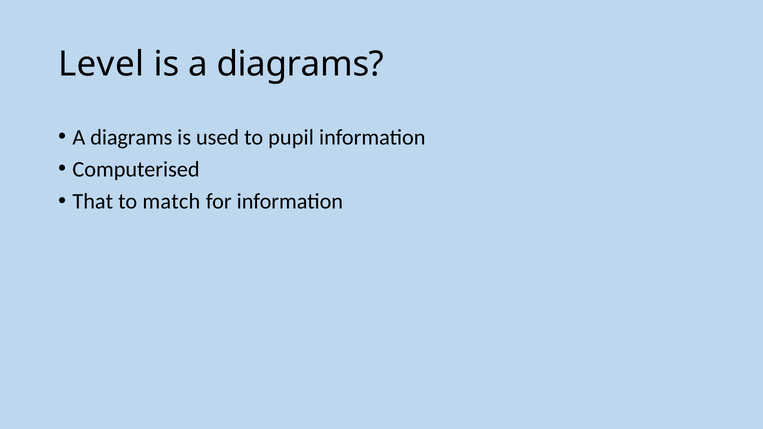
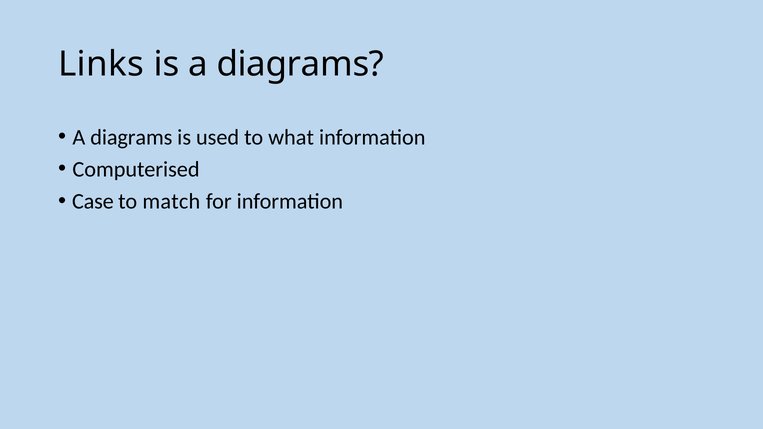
Level: Level -> Links (101, 64)
pupil: pupil -> what (291, 137)
That: That -> Case (93, 201)
